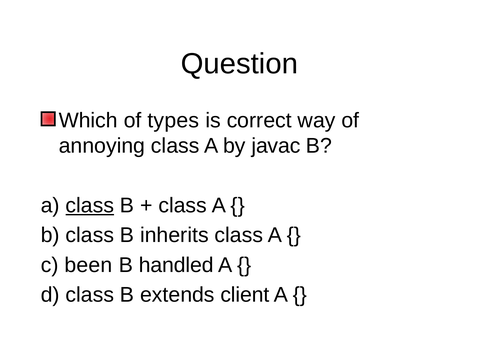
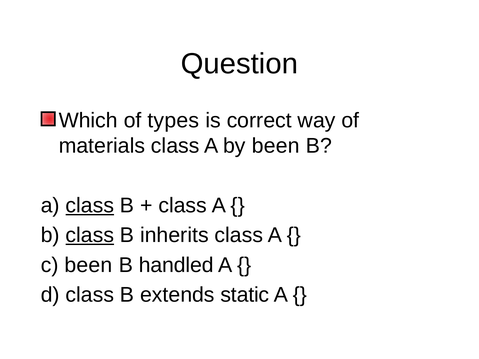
annoying: annoying -> materials (102, 146)
by javac: javac -> been (276, 146)
class underline: none -> present (90, 235)
client: client -> static (245, 295)
